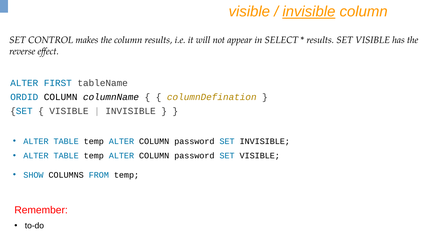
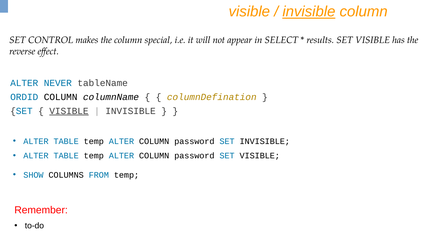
column results: results -> special (158, 40)
FIRST: FIRST -> NEVER (58, 83)
VISIBLE underline: none -> present (69, 111)
